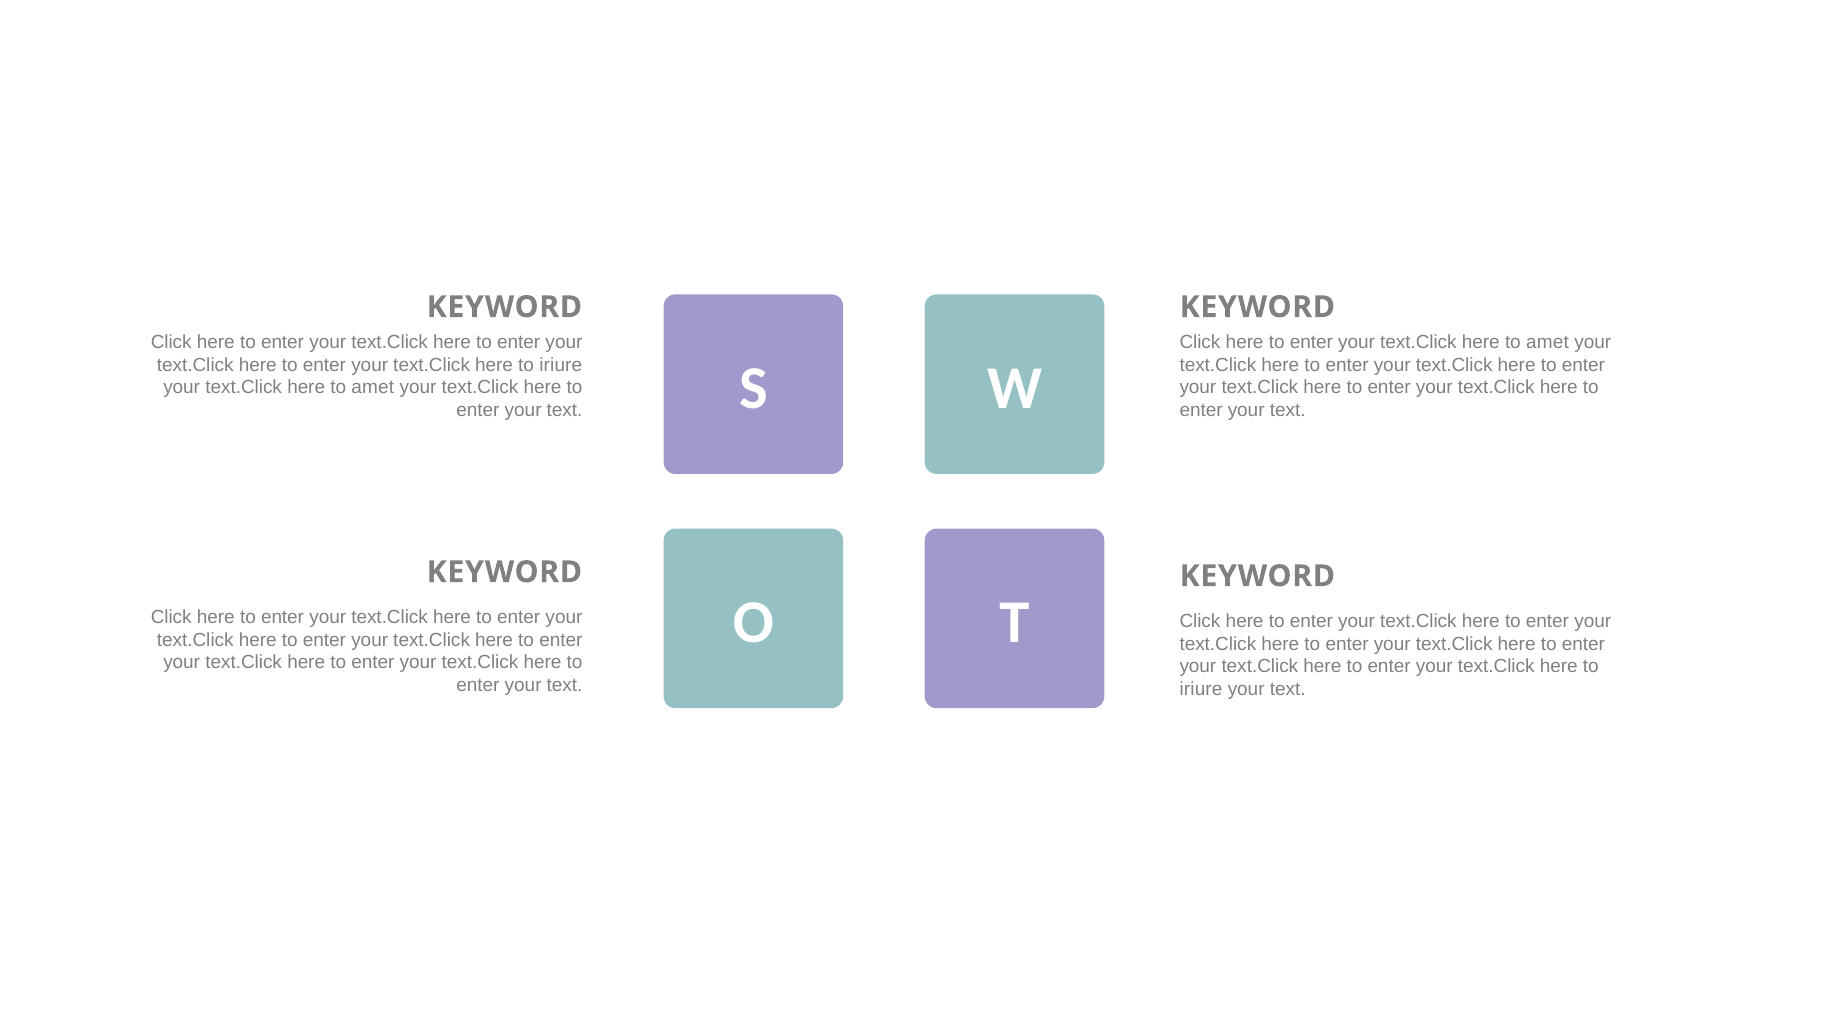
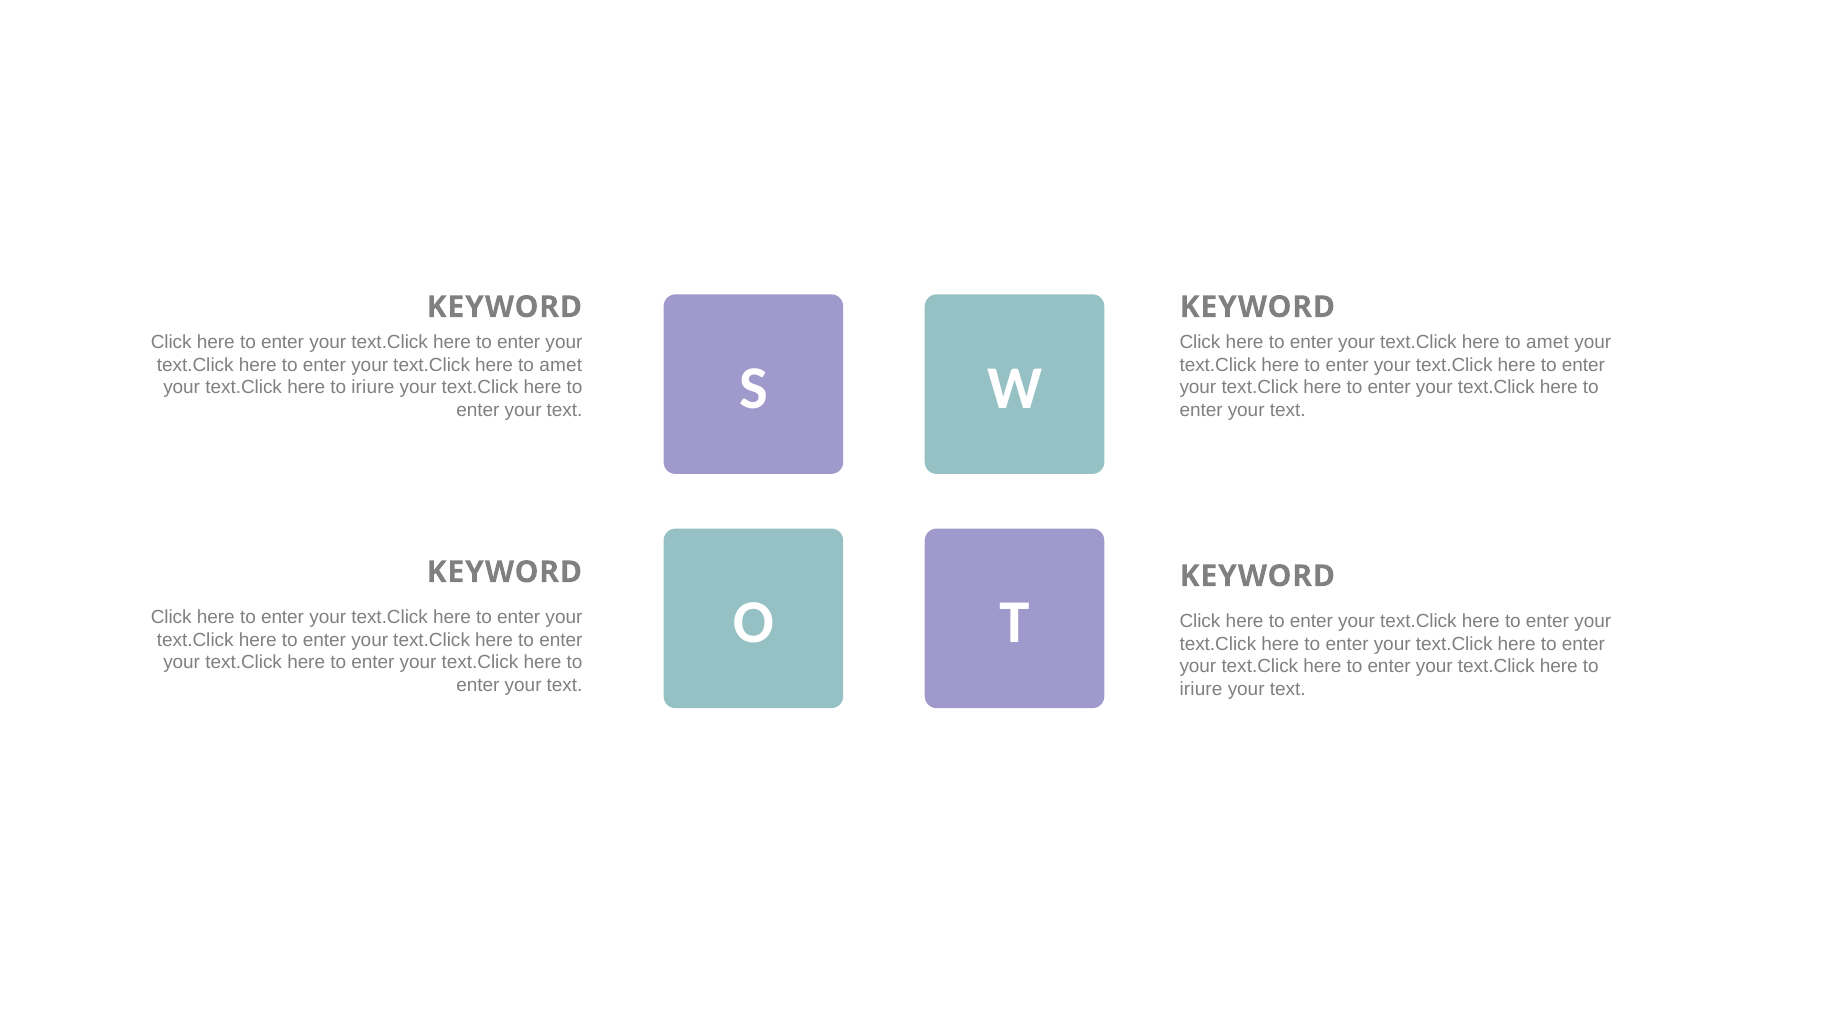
iriure: iriure -> amet (561, 365)
amet: amet -> iriure (373, 388)
